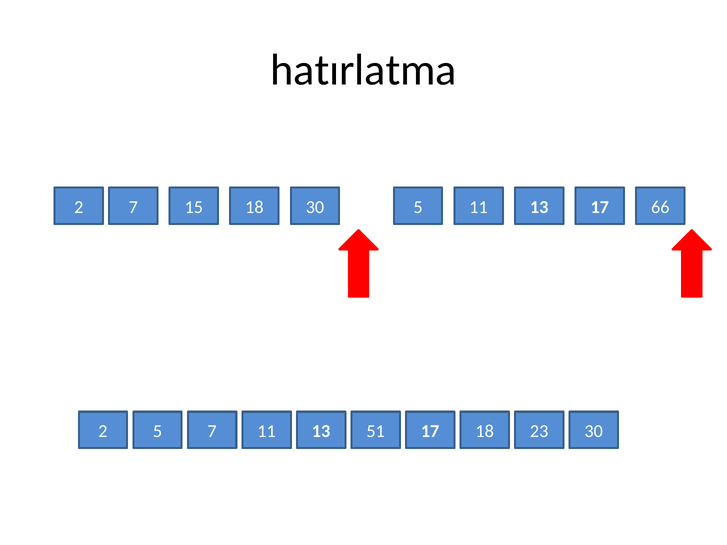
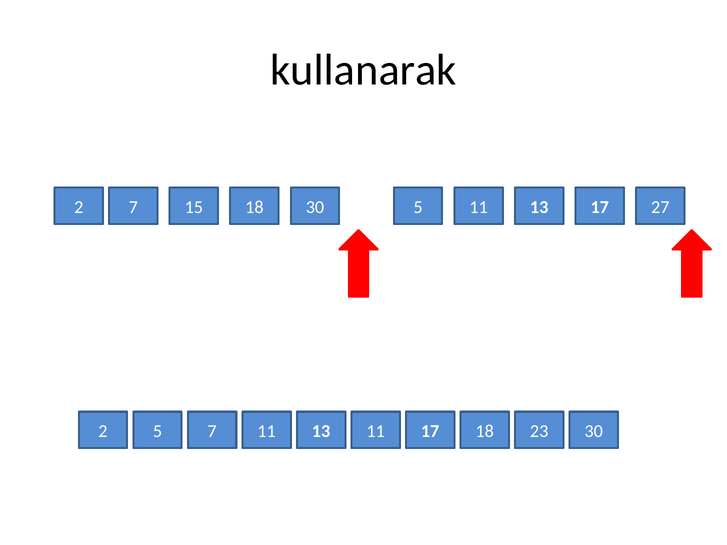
hatırlatma: hatırlatma -> kullanarak (363, 70)
66: 66 -> 27 (660, 207)
13 51: 51 -> 11 (376, 431)
